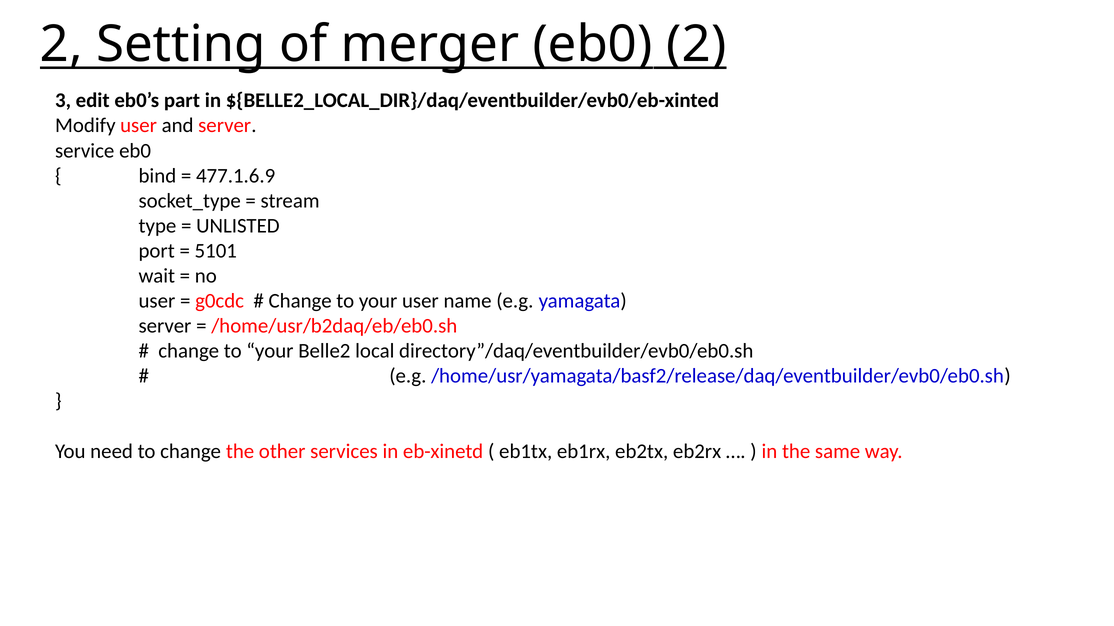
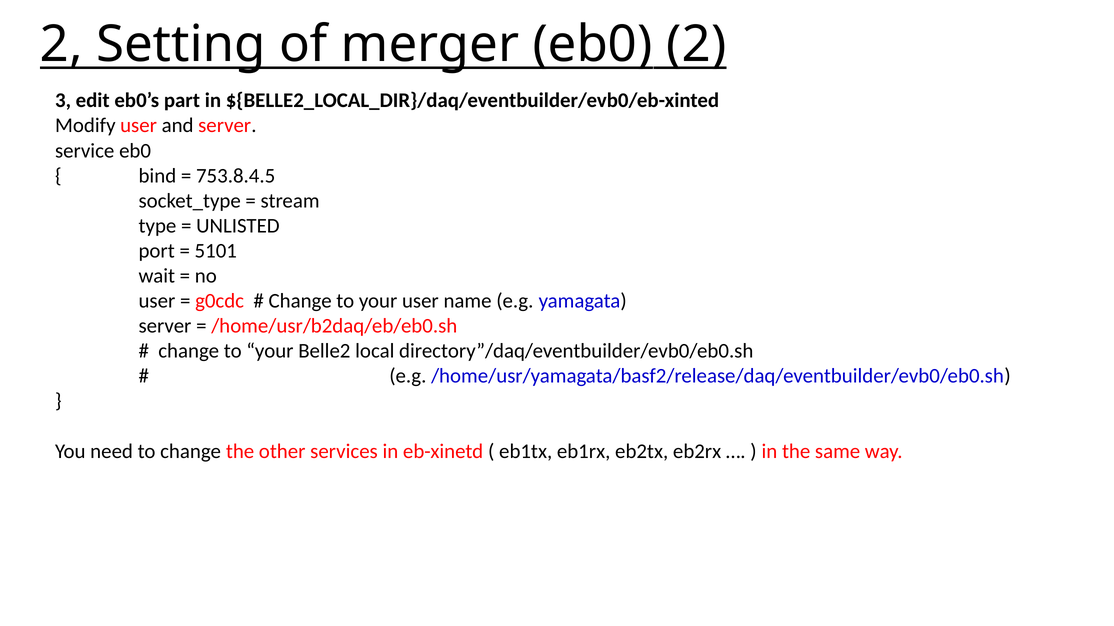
477.1.6.9: 477.1.6.9 -> 753.8.4.5 (236, 176)
